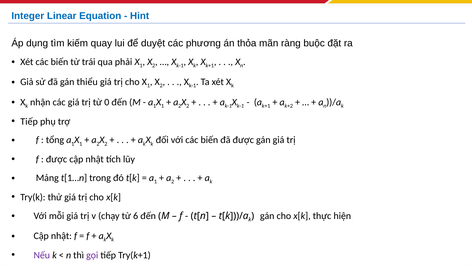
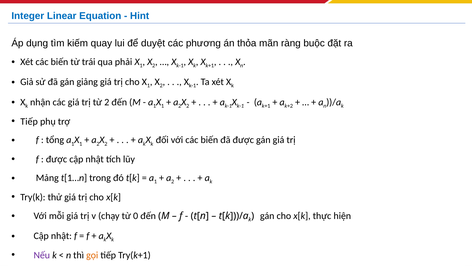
thiểu: thiểu -> giảng (87, 82)
từ 0: 0 -> 2 (107, 102)
6: 6 -> 0 (136, 215)
gọi colour: purple -> orange (92, 255)
